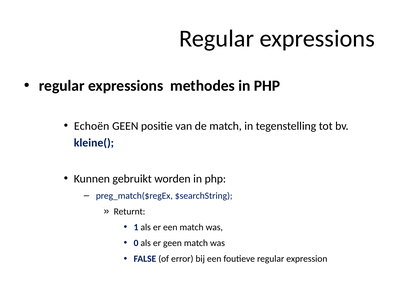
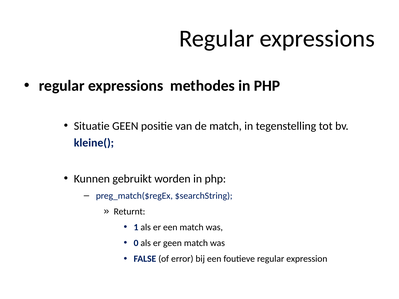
Echoën: Echoën -> Situatie (92, 126)
